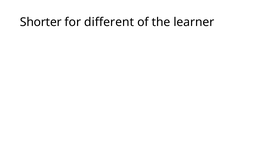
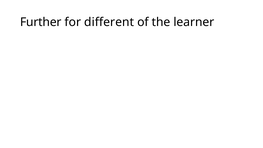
Shorter: Shorter -> Further (41, 22)
